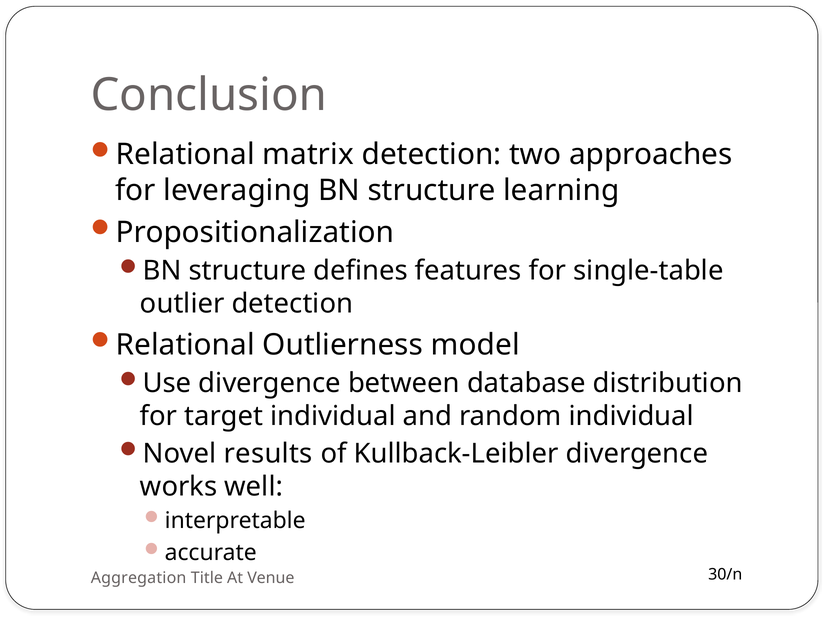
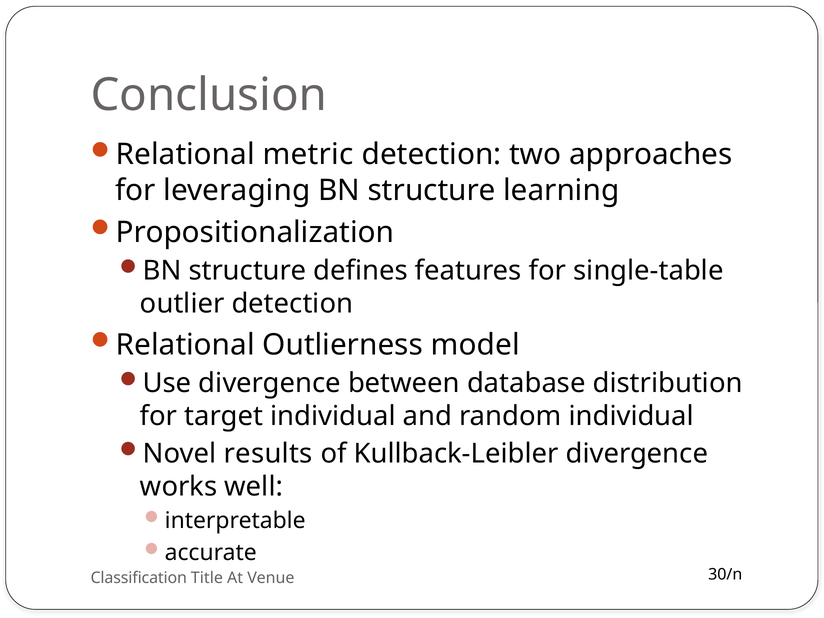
matrix: matrix -> metric (308, 155)
Aggregation: Aggregation -> Classification (139, 578)
